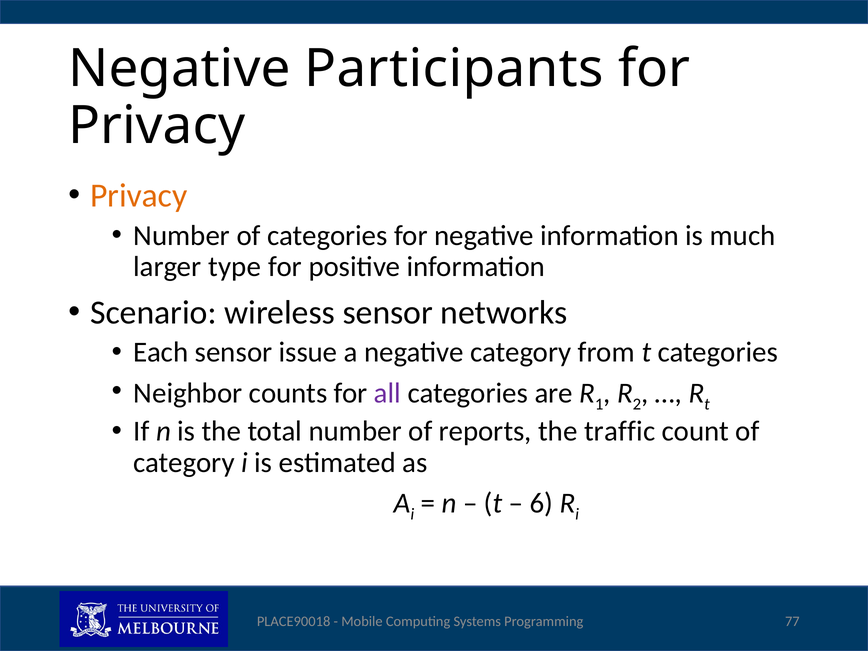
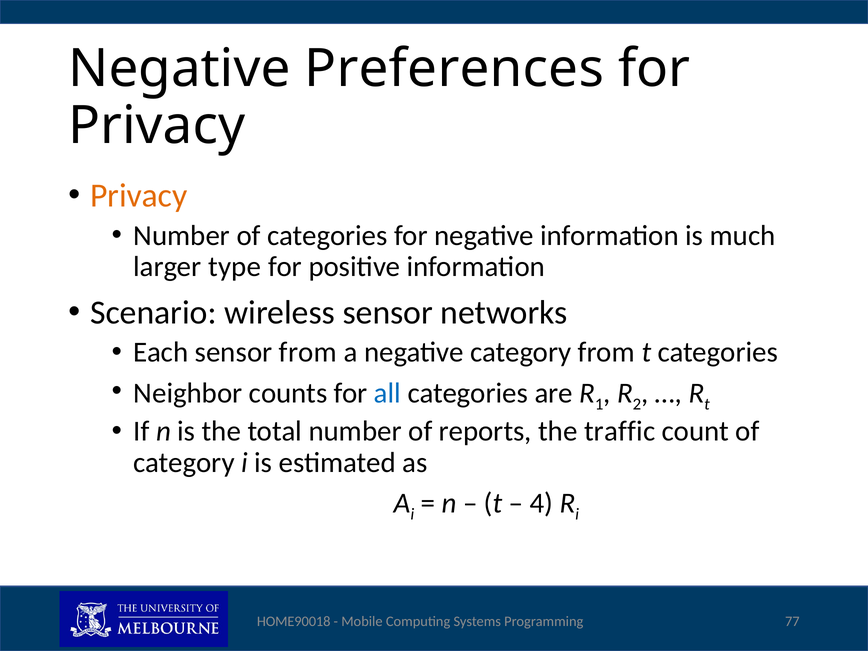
Participants: Participants -> Preferences (454, 69)
sensor issue: issue -> from (308, 352)
all colour: purple -> blue (388, 393)
6: 6 -> 4 (541, 503)
PLACE90018: PLACE90018 -> HOME90018 (294, 622)
